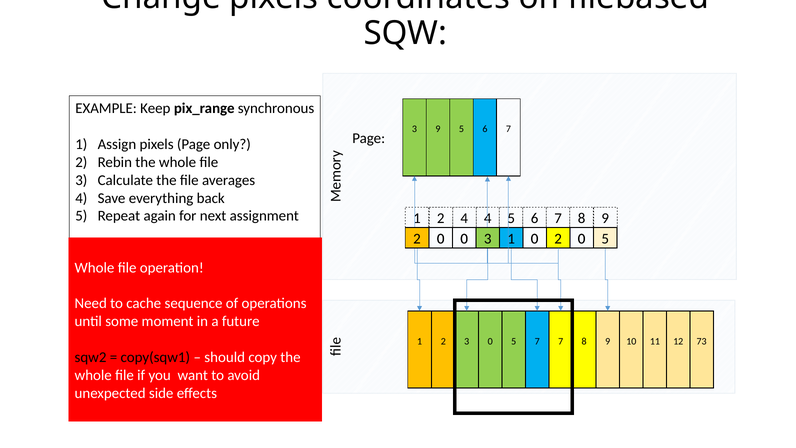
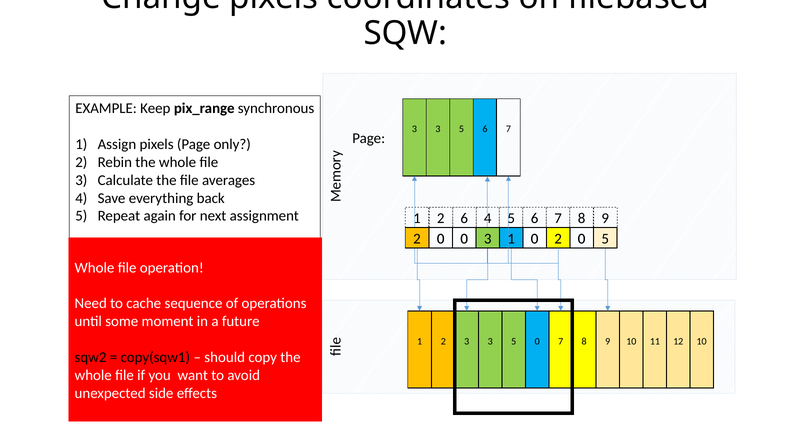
9: 9 -> 3 (438, 129)
2 4: 4 -> 6 (464, 218)
2 3 0: 0 -> 3 (490, 341)
5 7: 7 -> 0 (537, 341)
12 73: 73 -> 10 (702, 341)
